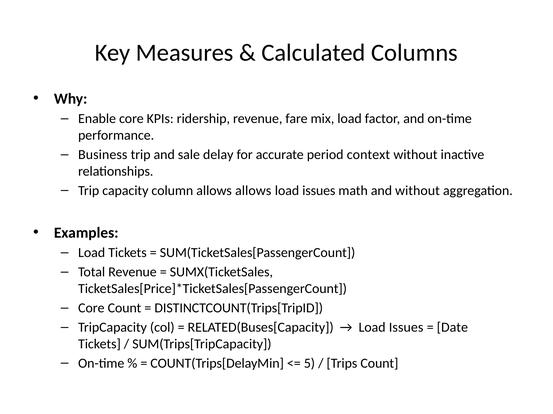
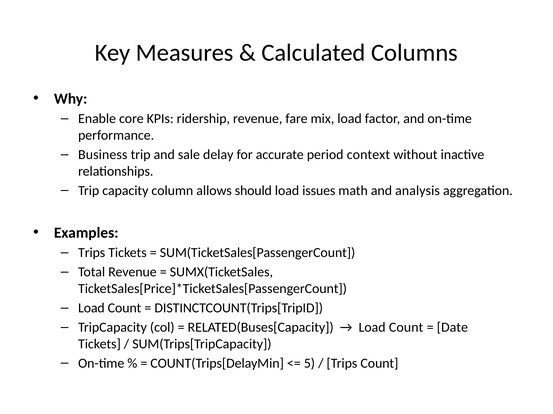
allows allows: allows -> should (253, 191)
and without: without -> analysis (418, 191)
Load: Load -> Trips (92, 253)
Core: Core -> Load (91, 309)
Issues: Issues -> Count (406, 328)
